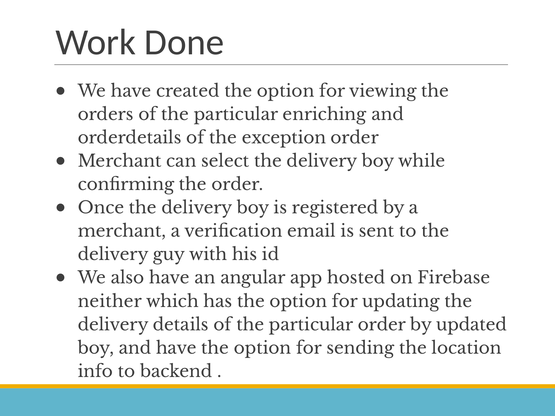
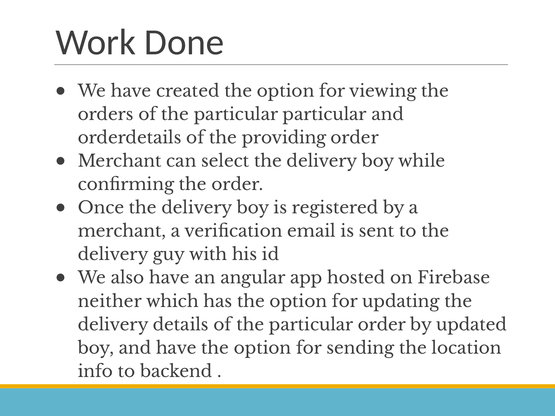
particular enriching: enriching -> particular (325, 115)
exception: exception -> providing (284, 138)
